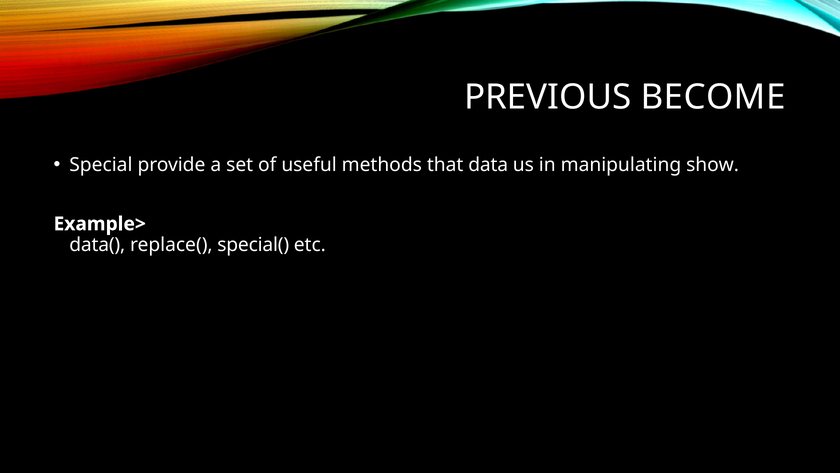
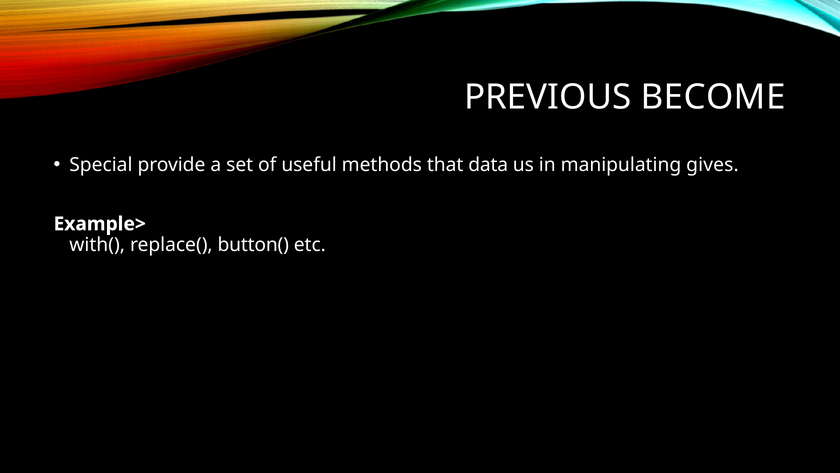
show: show -> gives (712, 165)
data(: data( -> with( (97, 244)
special(: special( -> button( (253, 244)
